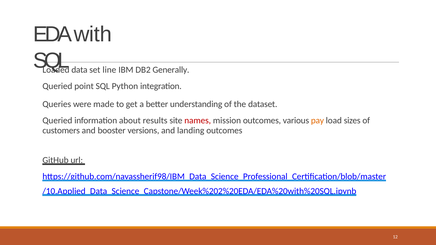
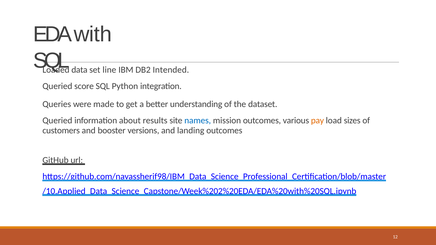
Generally: Generally -> Intended (171, 70)
point: point -> score (84, 86)
names colour: red -> blue (198, 121)
